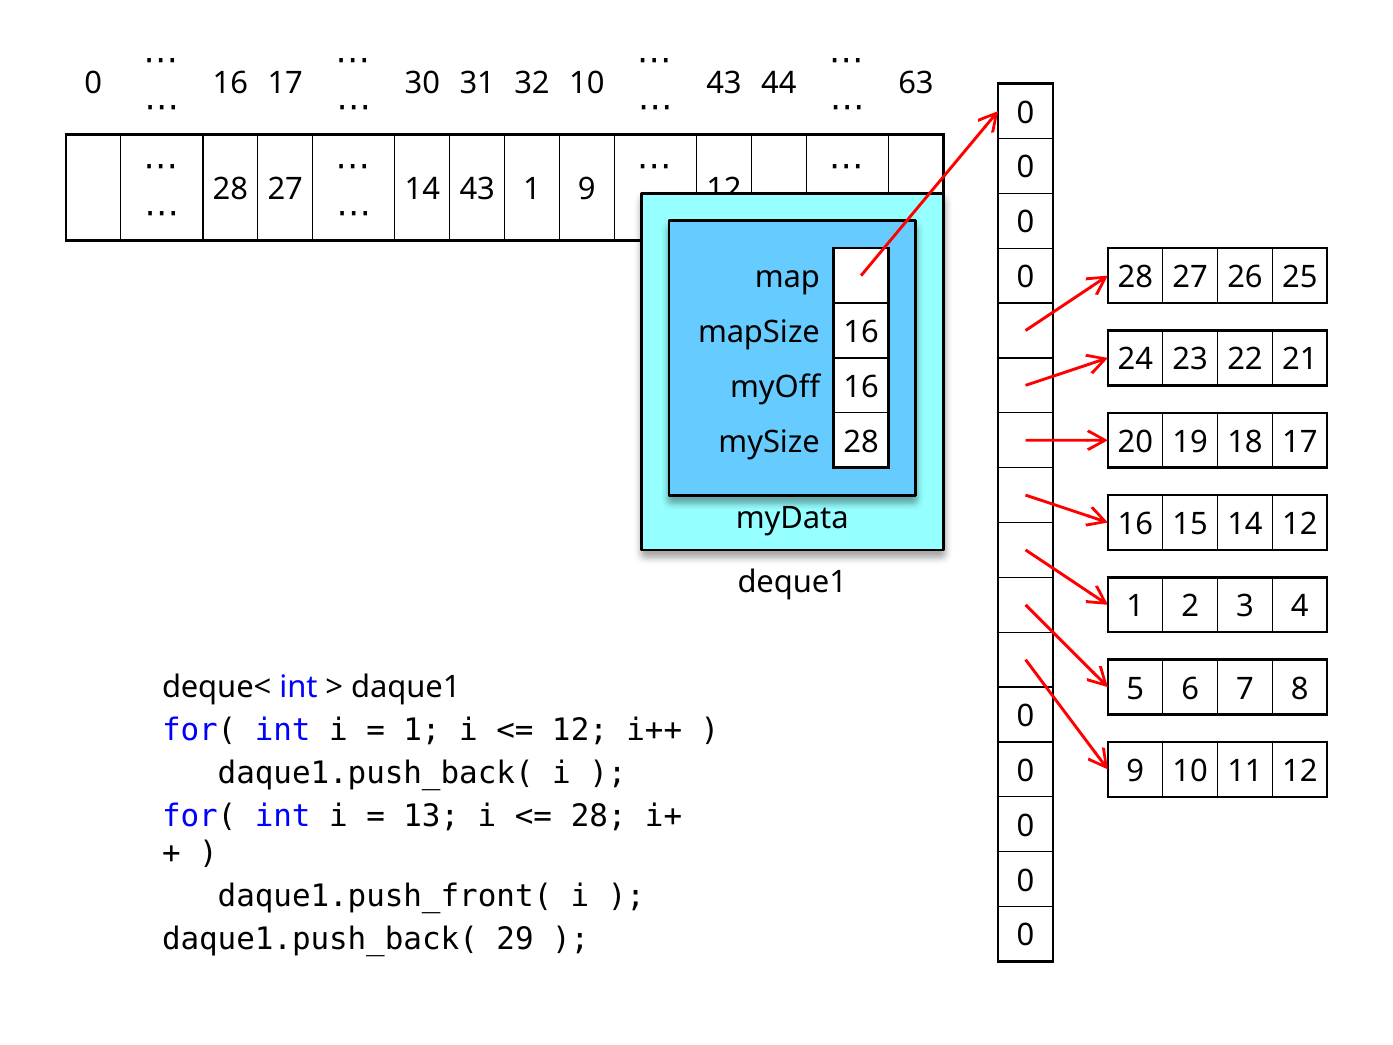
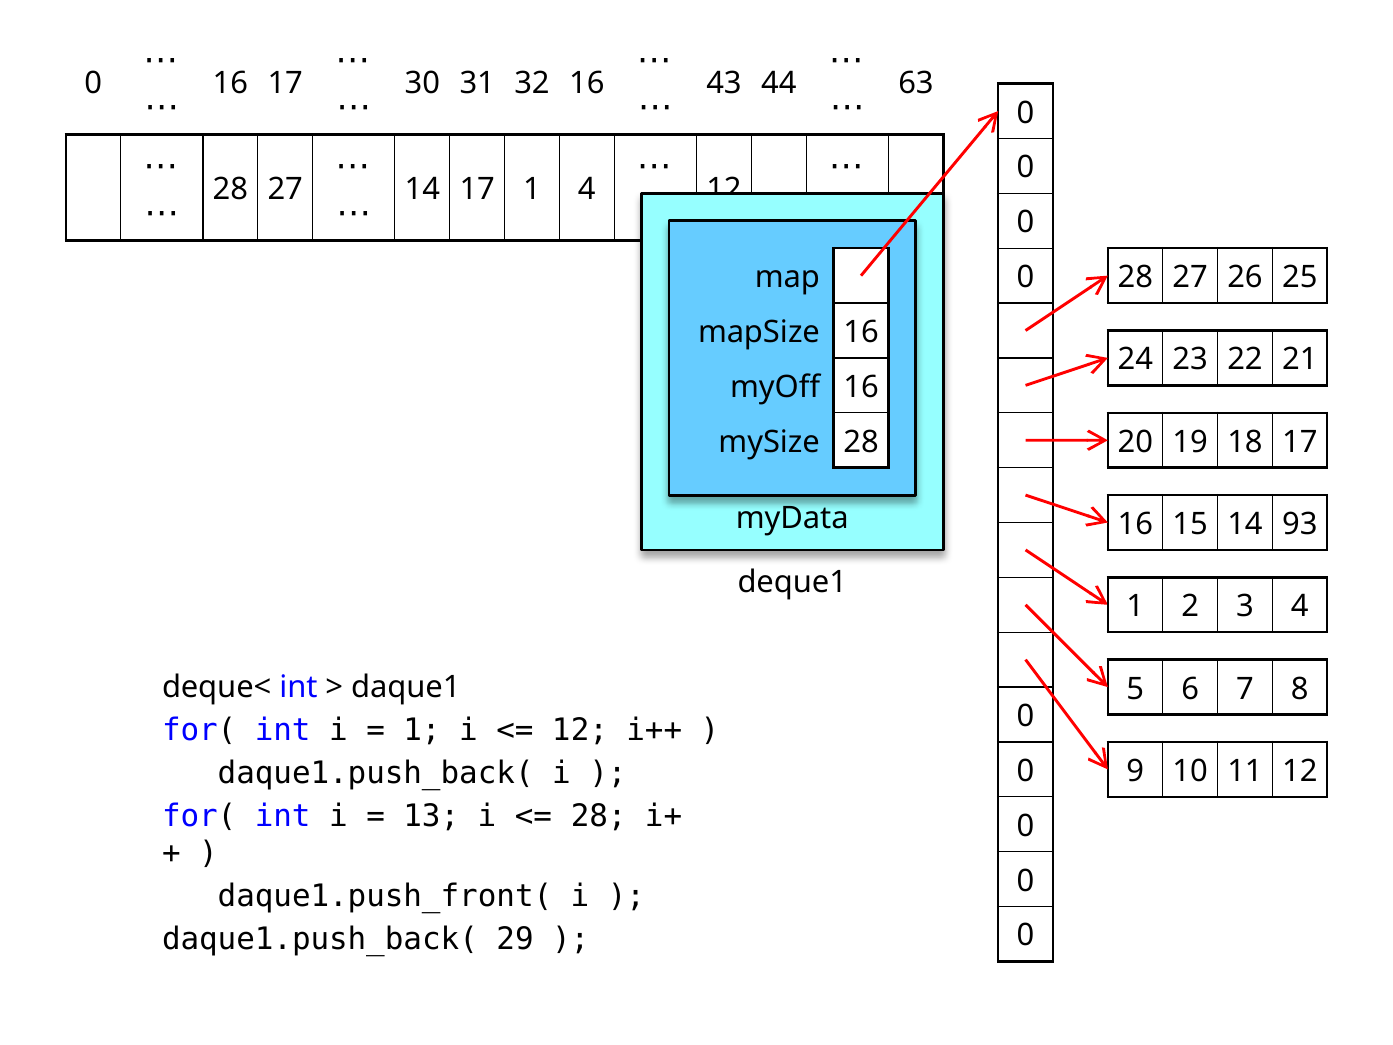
32 10: 10 -> 16 (587, 83)
14 43: 43 -> 17 (477, 189)
1 9: 9 -> 4 (587, 189)
14 12: 12 -> 93 (1300, 524)
